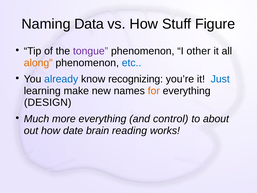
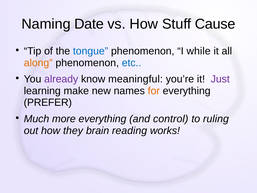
Data: Data -> Date (89, 24)
Figure: Figure -> Cause (215, 24)
tongue colour: purple -> blue (91, 51)
other: other -> while (199, 51)
already colour: blue -> purple (61, 79)
recognizing: recognizing -> meaningful (135, 79)
Just colour: blue -> purple (220, 79)
DESIGN: DESIGN -> PREFER (48, 102)
about: about -> ruling (216, 119)
date: date -> they (73, 130)
